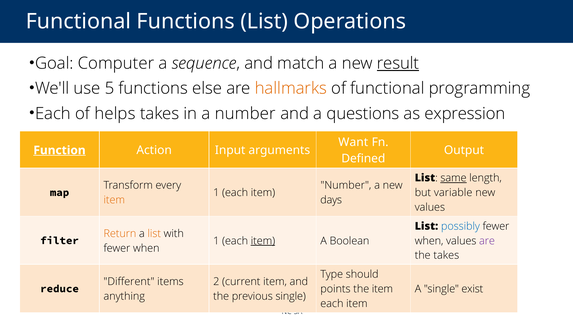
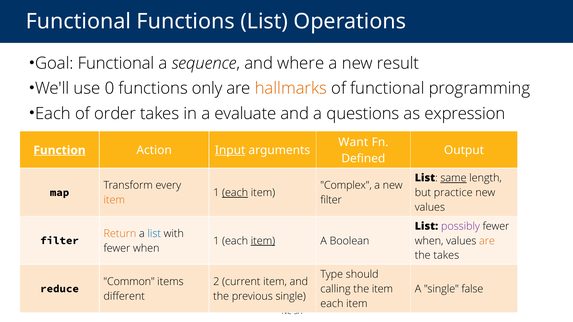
Goal Computer: Computer -> Functional (116, 63)
match: match -> where (301, 63)
result underline: present -> none (398, 63)
5: 5 -> 0 (109, 89)
else: else -> only (207, 89)
helps: helps -> order (115, 114)
a number: number -> evaluate (245, 114)
Input underline: none -> present (230, 150)
Number: Number -> Complex (346, 186)
each underline: none -> present (235, 193)
variable: variable -> practice (453, 193)
days: days -> filter (331, 200)
possibly colour: blue -> purple (460, 226)
list colour: orange -> blue (154, 234)
are colour: purple -> orange (487, 241)
Different: Different -> Common (129, 282)
points: points -> calling (335, 289)
exist: exist -> false (472, 289)
anything: anything -> different (124, 297)
